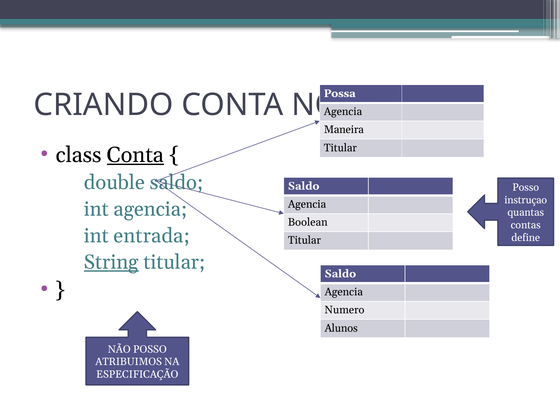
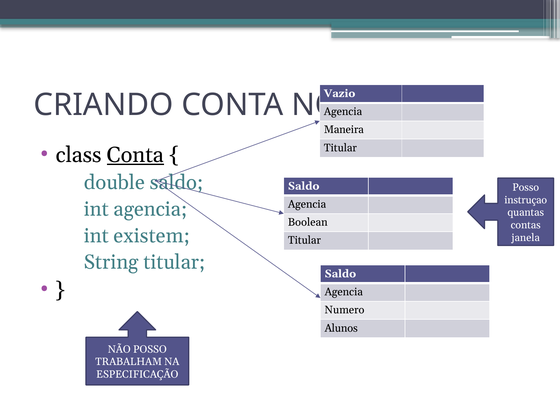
Possa: Possa -> Vazio (340, 93)
entrada: entrada -> existem (152, 236)
define: define -> janela (526, 238)
String underline: present -> none (111, 262)
ATRIBUIMOS: ATRIBUIMOS -> TRABALHAM (129, 362)
